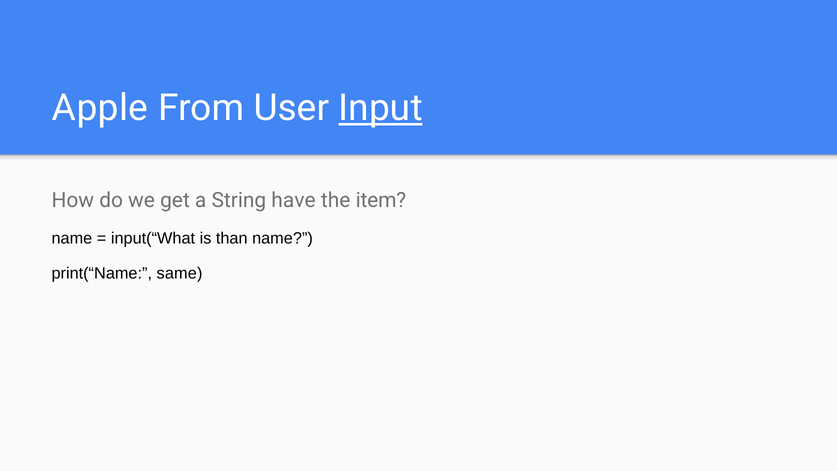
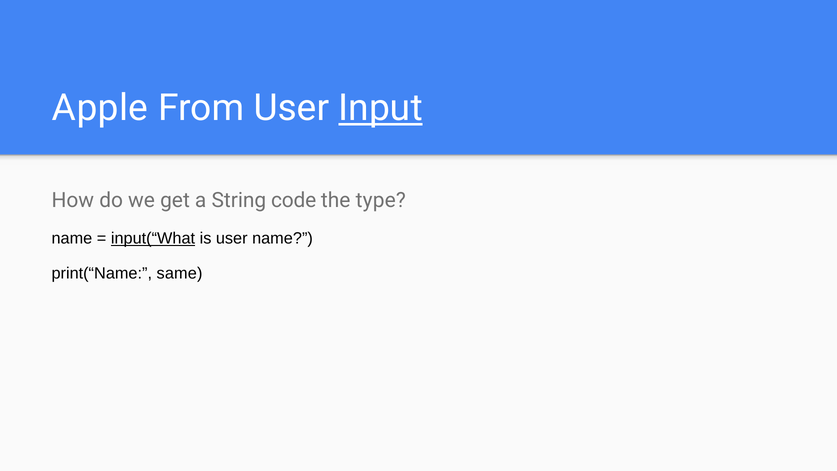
have: have -> code (294, 200)
item: item -> type (381, 200)
input(“What underline: none -> present (153, 238)
is than: than -> user (232, 238)
